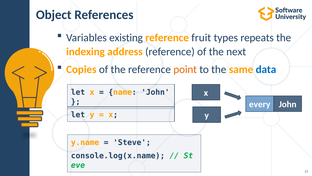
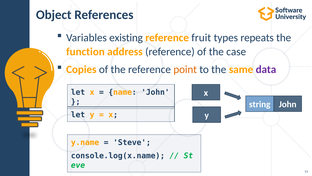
indexing: indexing -> function (85, 52)
next: next -> case (236, 52)
data colour: blue -> purple (266, 69)
every: every -> string (260, 104)
